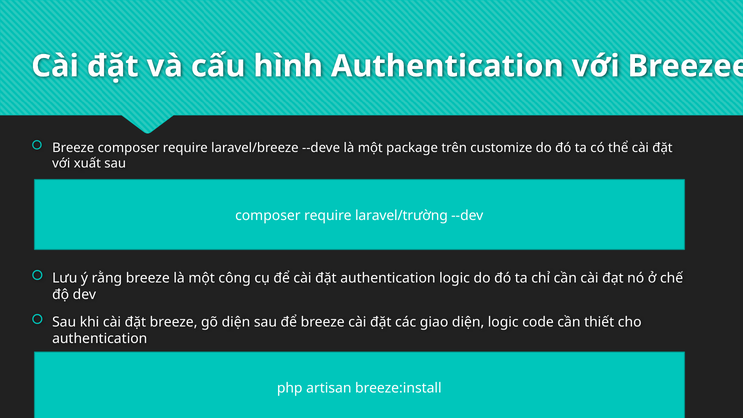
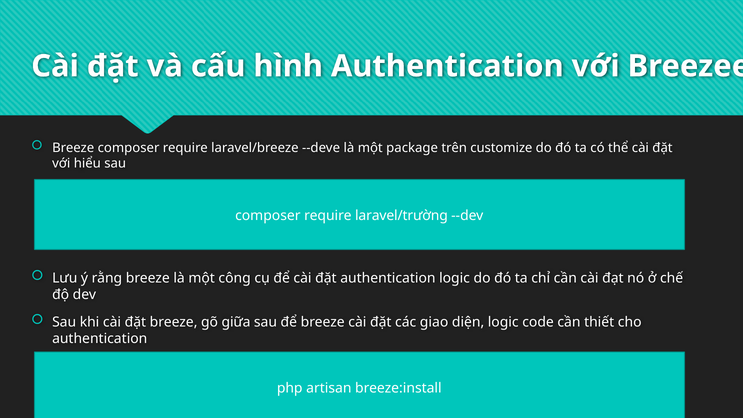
xuất: xuất -> hiểu (87, 163)
gõ diện: diện -> giữa (236, 322)
